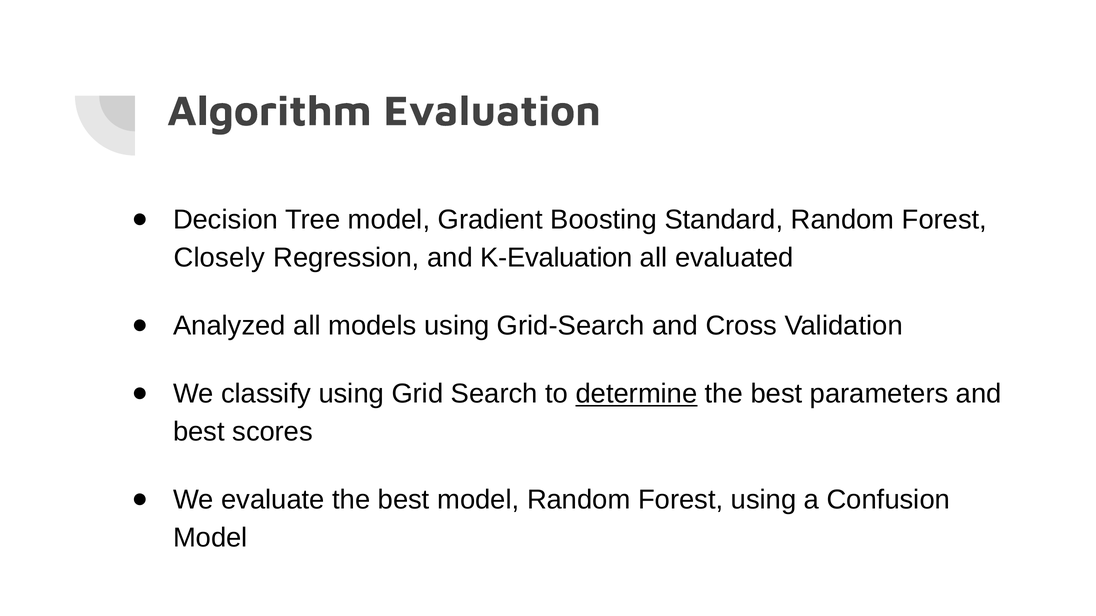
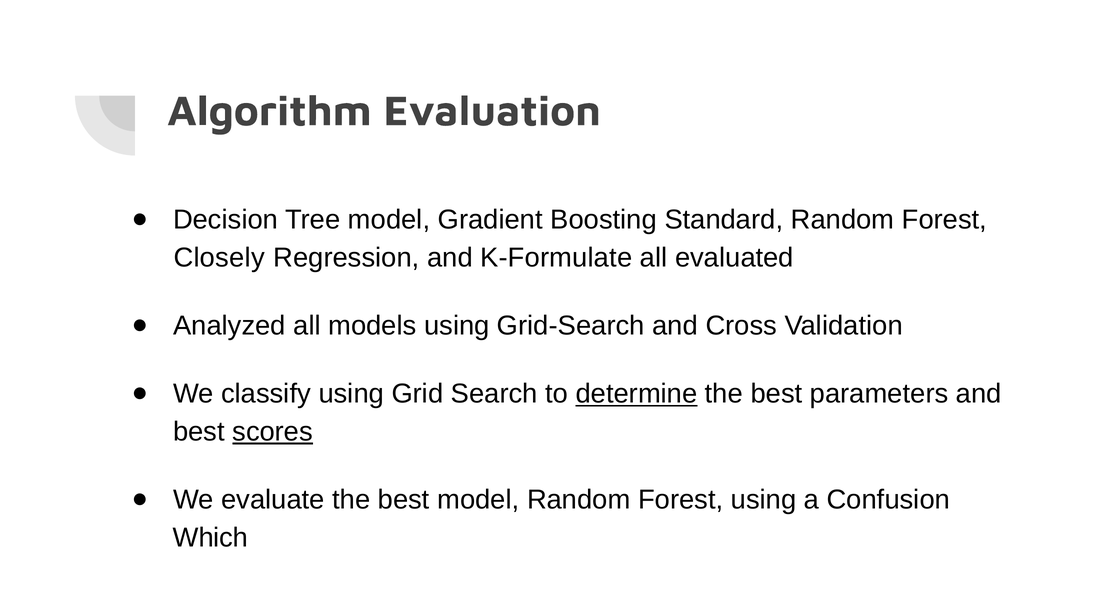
K-Evaluation: K-Evaluation -> K-Formulate (556, 258)
scores underline: none -> present (273, 432)
Model: Model -> Which (210, 538)
